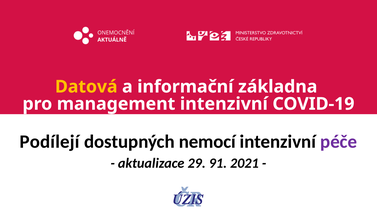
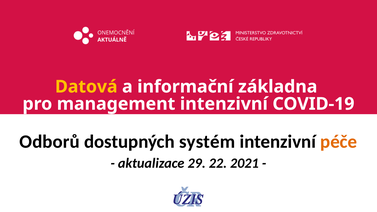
Podílejí: Podílejí -> Odborů (50, 142)
nemocí: nemocí -> systém (207, 142)
péče colour: purple -> orange (339, 142)
91: 91 -> 22 (218, 163)
